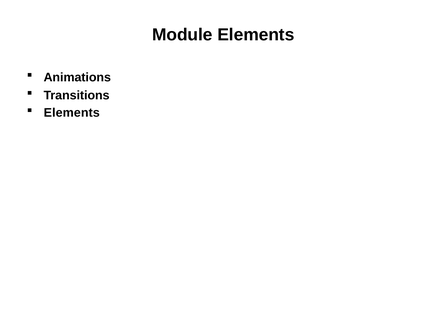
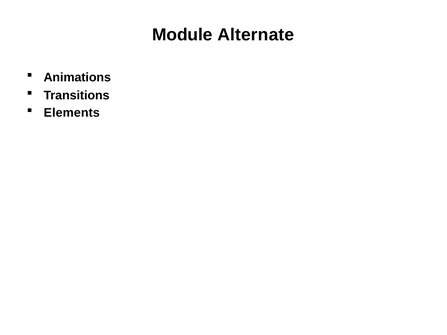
Module Elements: Elements -> Alternate (256, 35)
